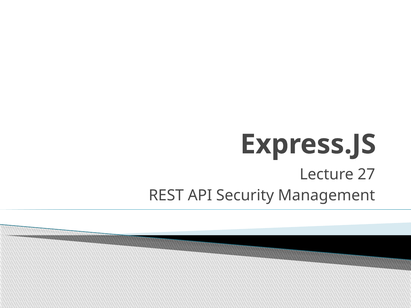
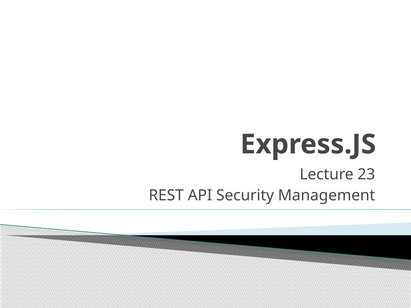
27: 27 -> 23 (366, 175)
